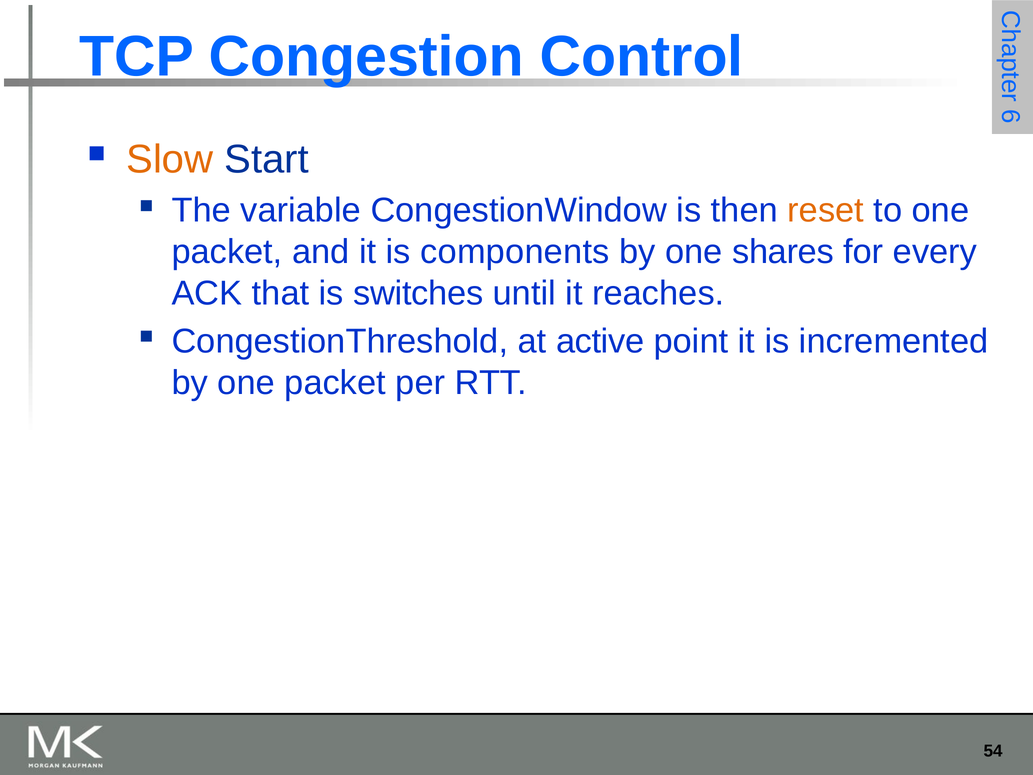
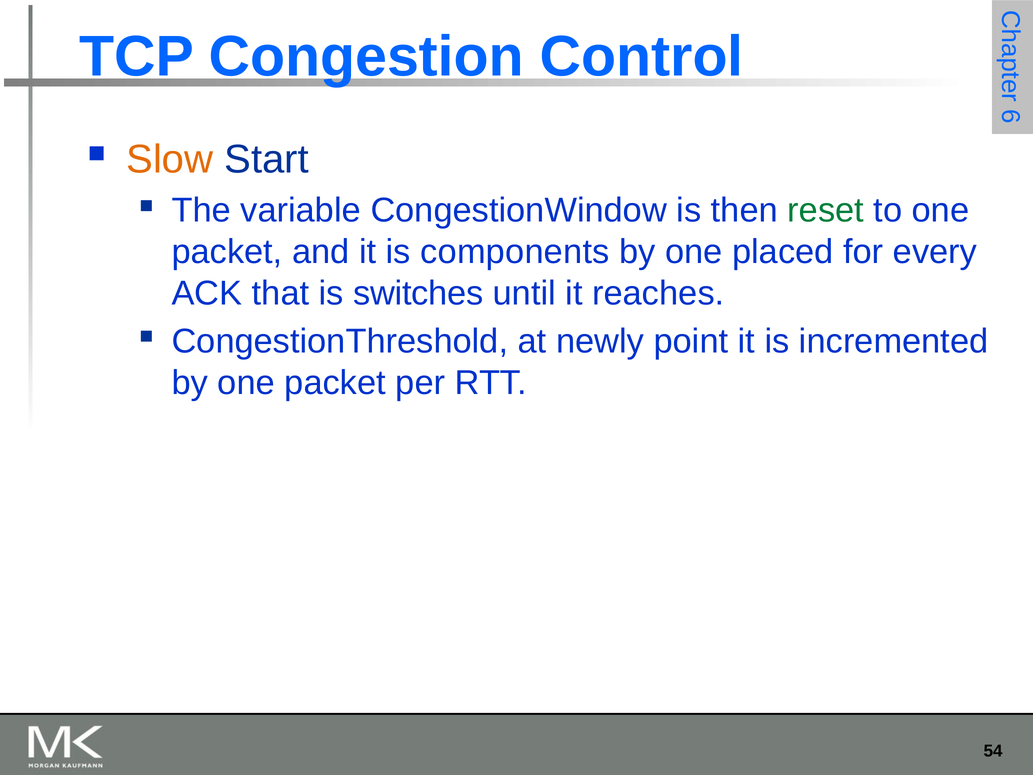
reset colour: orange -> green (826, 210)
shares: shares -> placed (783, 252)
active: active -> newly (600, 341)
